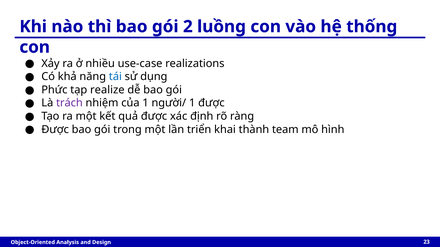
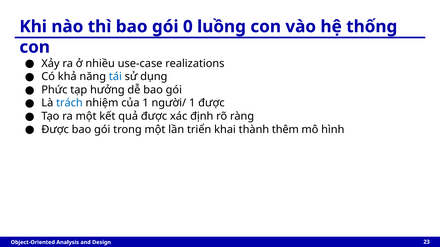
2: 2 -> 0 (188, 27)
realize: realize -> hưởng (107, 90)
trách colour: purple -> blue (69, 103)
team: team -> thêm (285, 130)
